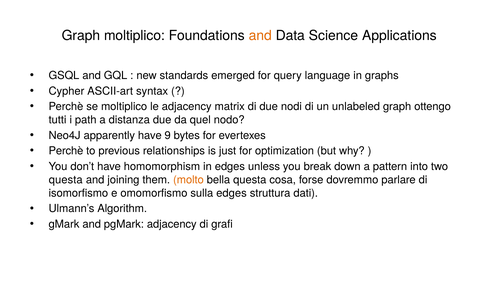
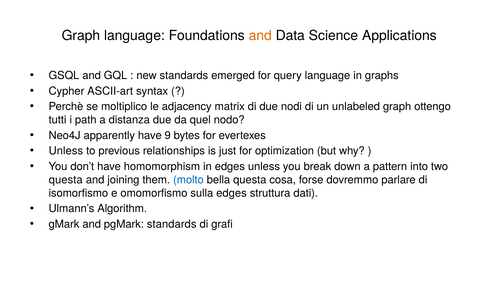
Graph moltiplico: moltiplico -> language (134, 36)
Perchè: Perchè -> Unless (66, 151)
molto colour: orange -> blue (188, 180)
pgMark adjacency: adjacency -> standards (172, 224)
